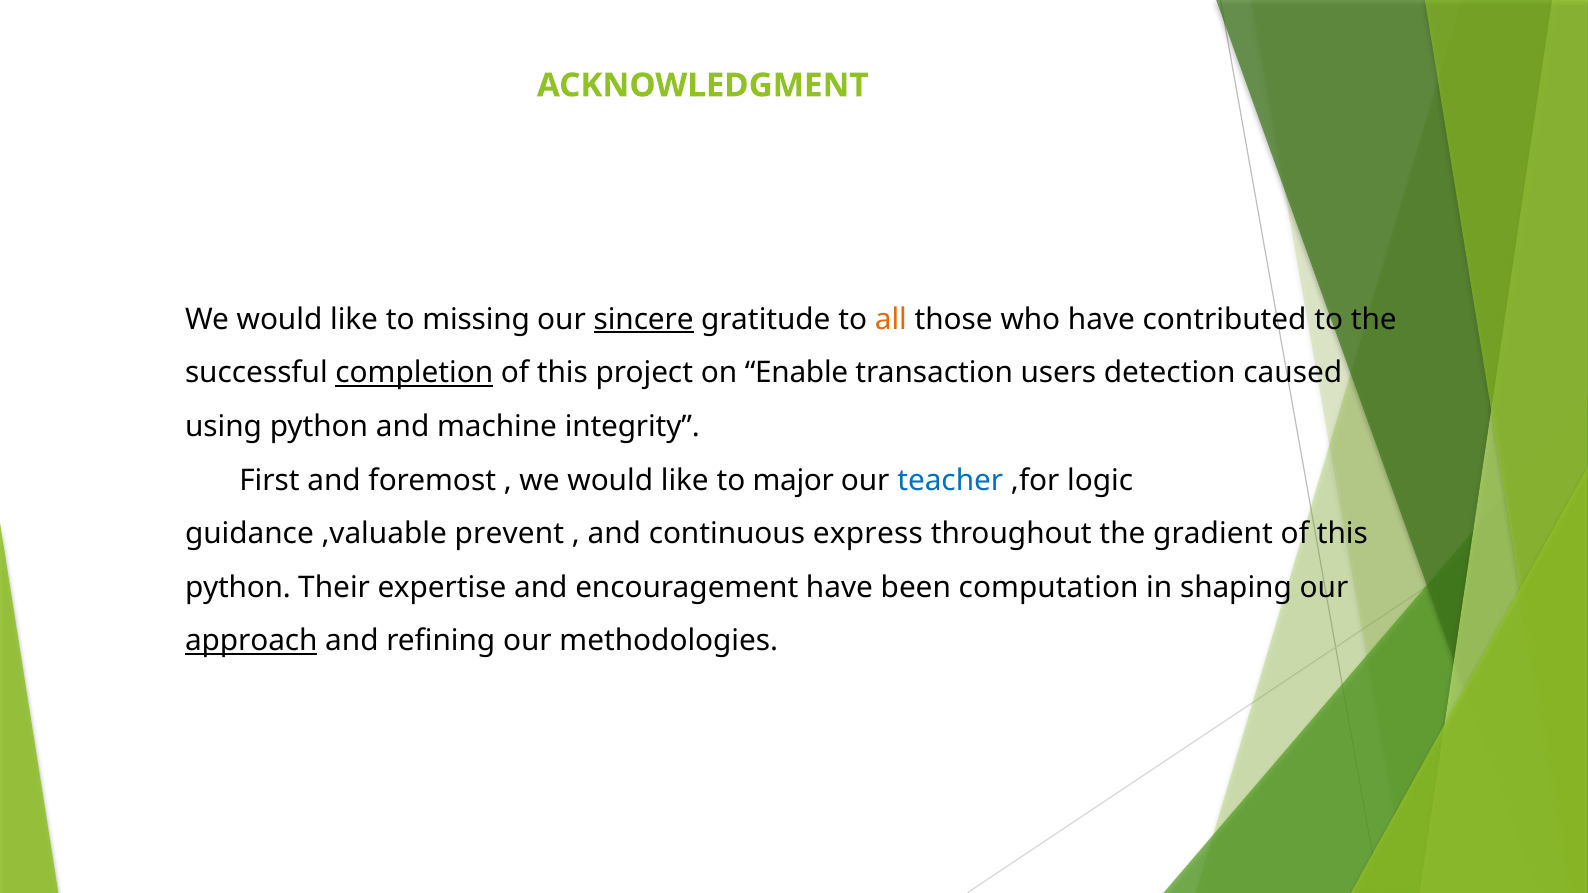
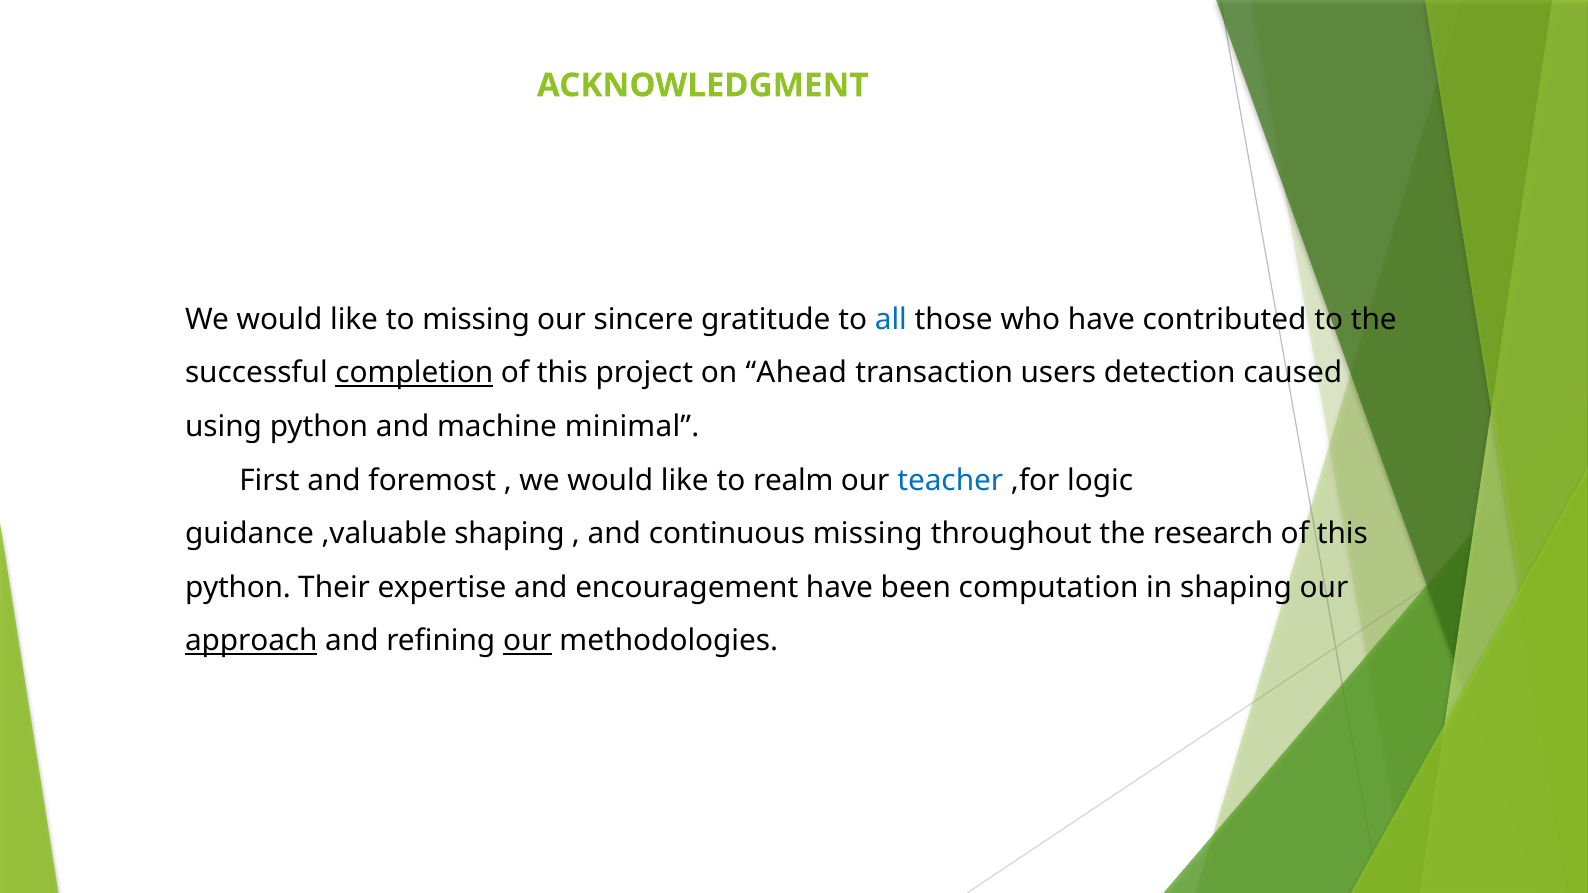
sincere underline: present -> none (644, 320)
all colour: orange -> blue (891, 320)
Enable: Enable -> Ahead (796, 373)
integrity: integrity -> minimal (632, 427)
major: major -> realm (793, 480)
,valuable prevent: prevent -> shaping (510, 534)
continuous express: express -> missing (868, 534)
gradient: gradient -> research (1213, 534)
our underline: none -> present (527, 641)
